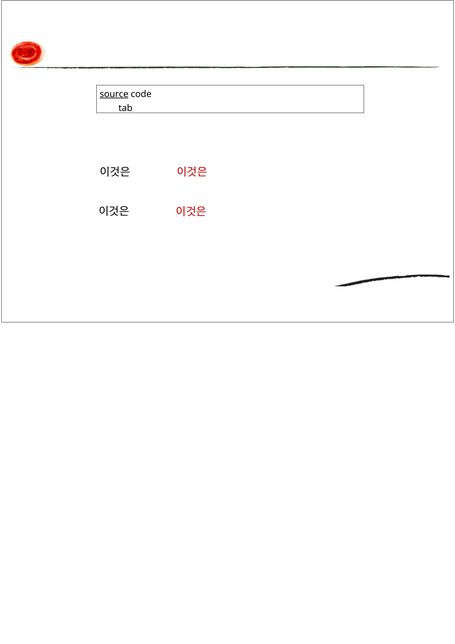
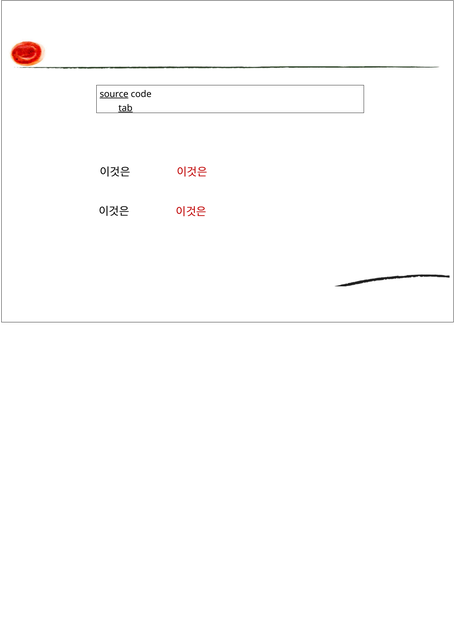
tab underline: none -> present (126, 108)
